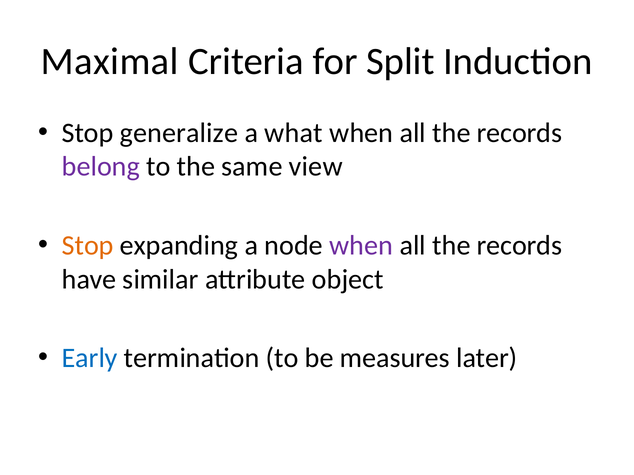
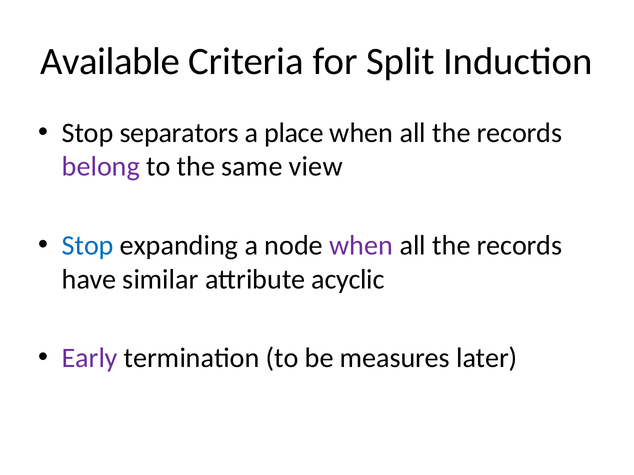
Maximal: Maximal -> Available (110, 61)
generalize: generalize -> separators (179, 133)
what: what -> place (294, 133)
Stop colour: orange -> blue (88, 246)
object: object -> acyclic (348, 280)
Early colour: blue -> purple (90, 358)
